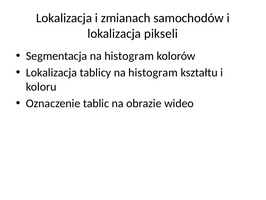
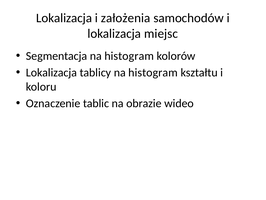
zmianach: zmianach -> założenia (126, 18)
pikseli: pikseli -> miejsc (161, 33)
